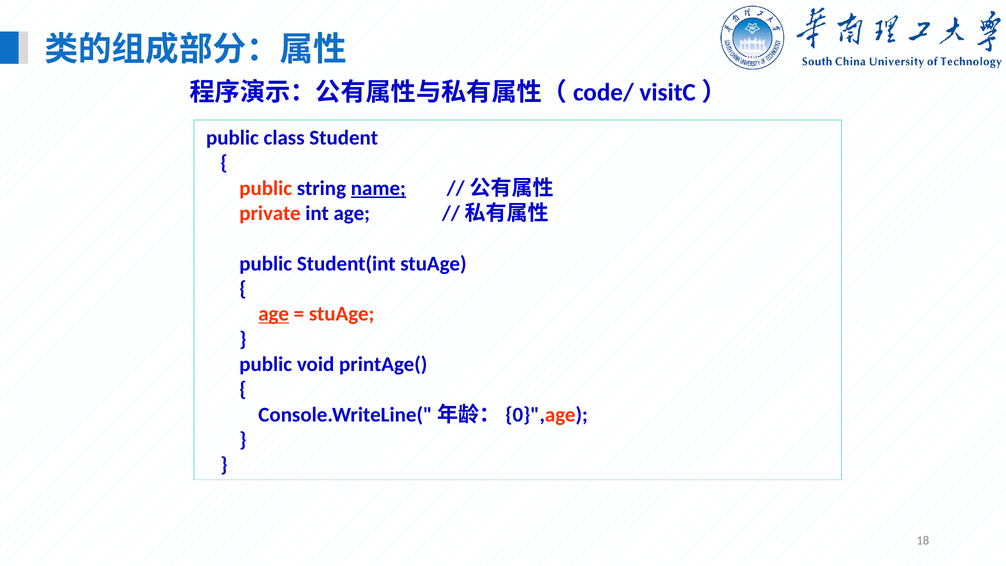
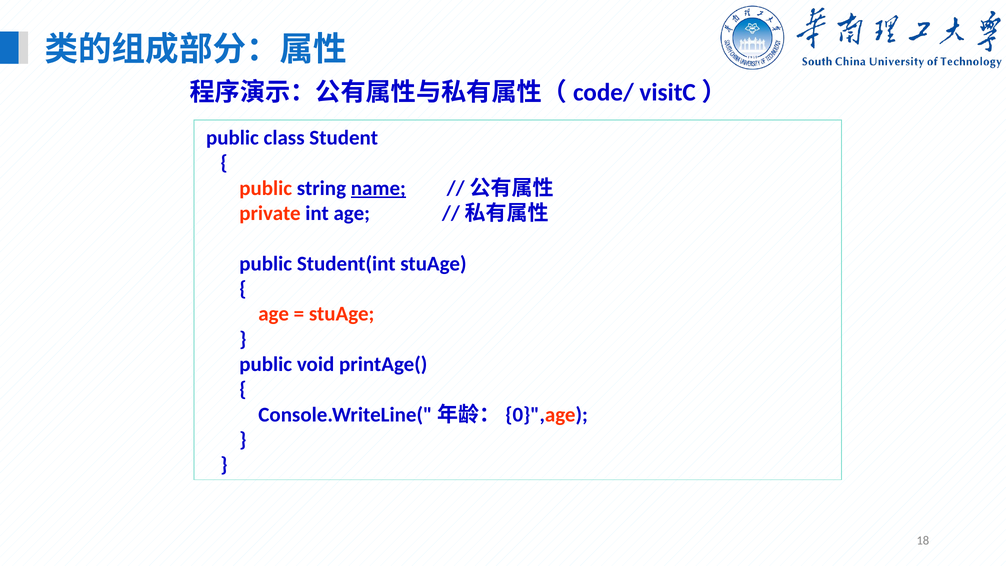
age underline: present -> none (274, 314)
